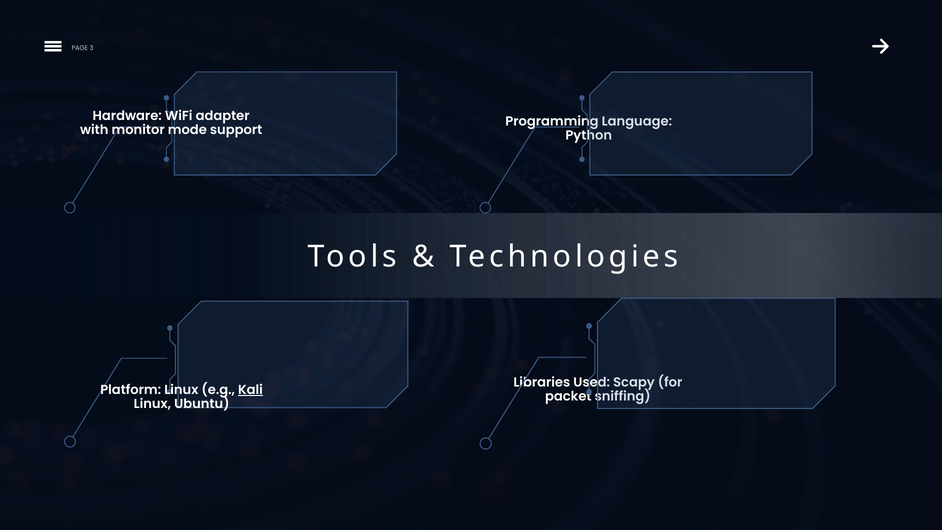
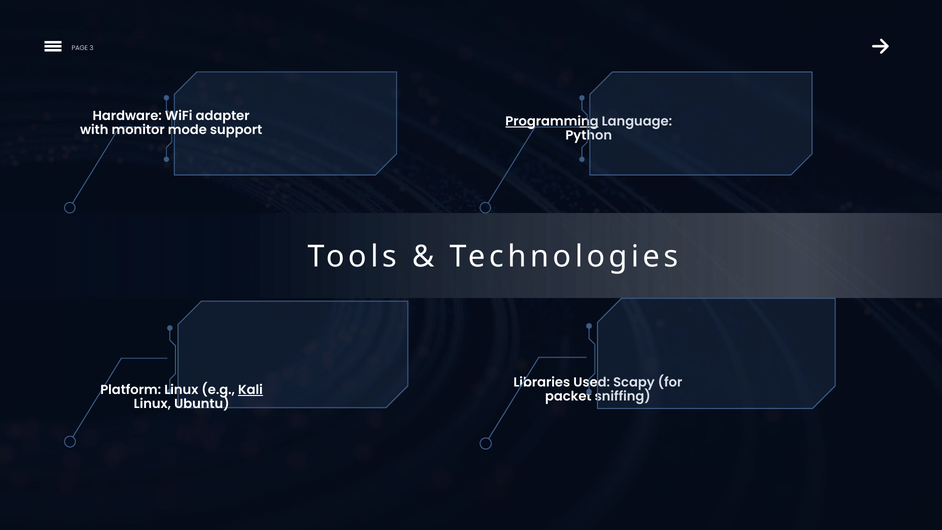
Programming underline: none -> present (552, 121)
